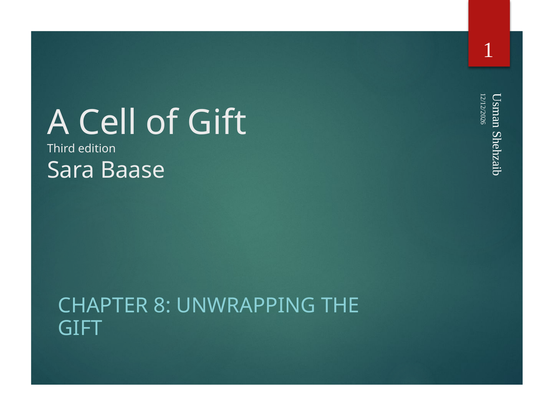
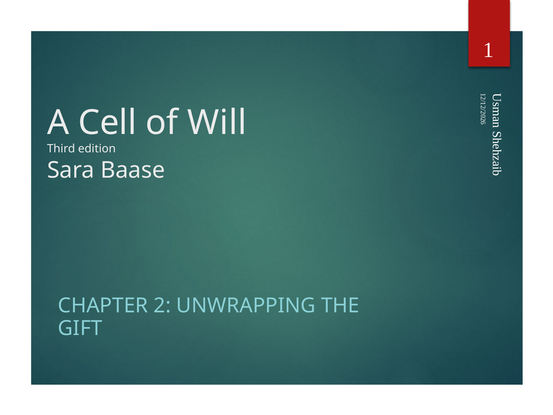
of Gift: Gift -> Will (217, 123)
CHAPTER 8: 8 -> 2 (162, 306)
